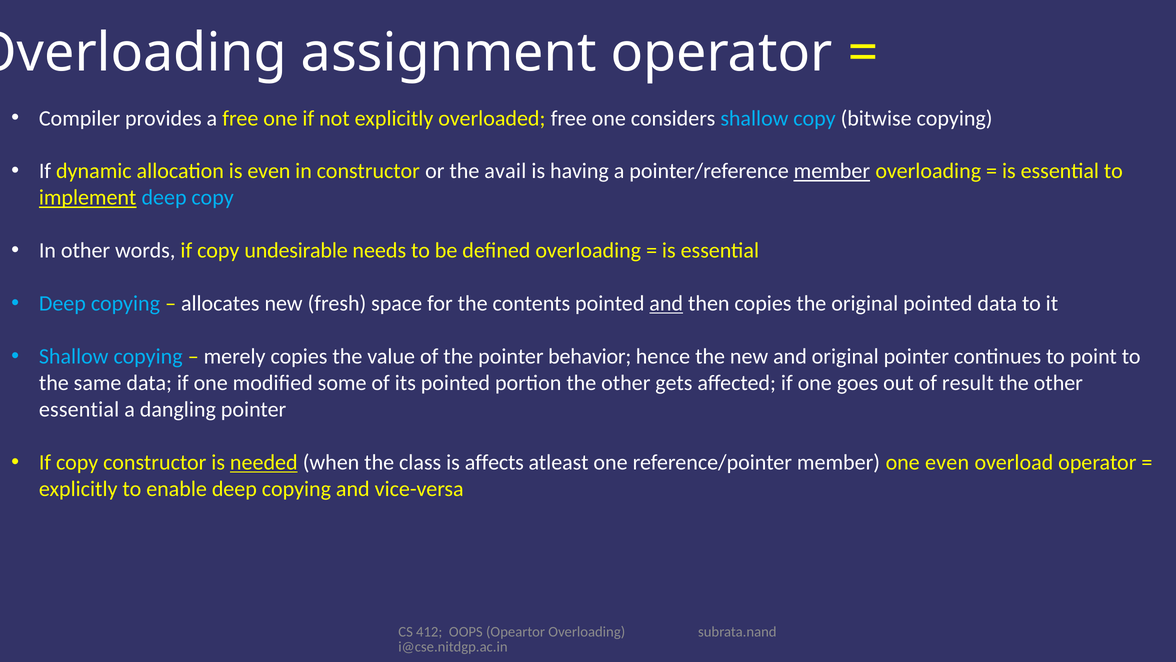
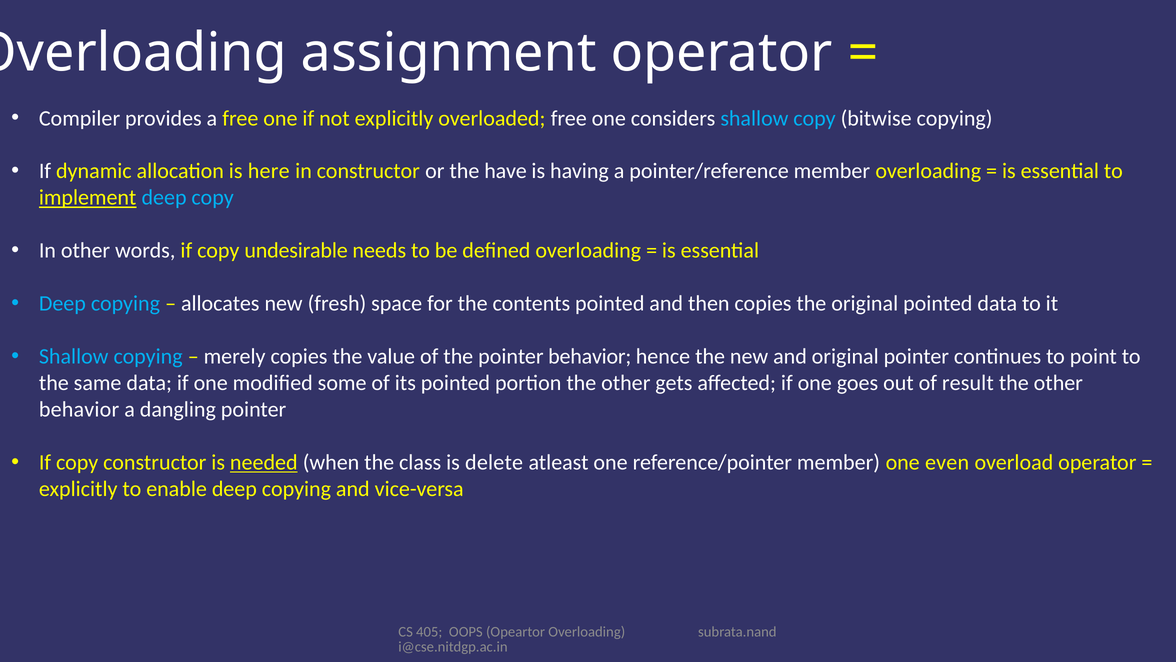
is even: even -> here (269, 171)
avail: avail -> have (506, 171)
member underline: present -> none (832, 171)
and underline: present -> none (666, 303)
essential: essential -> behavior (79, 409)
affects: affects -> delete (494, 462)
412: 412 -> 405 (429, 632)
